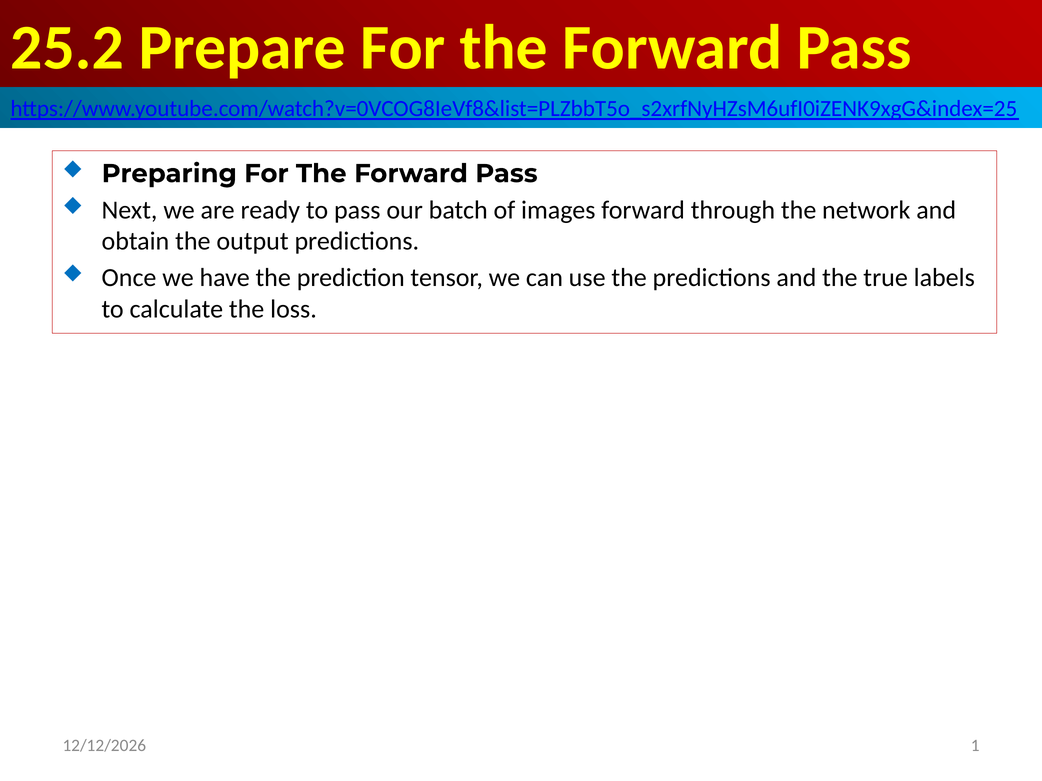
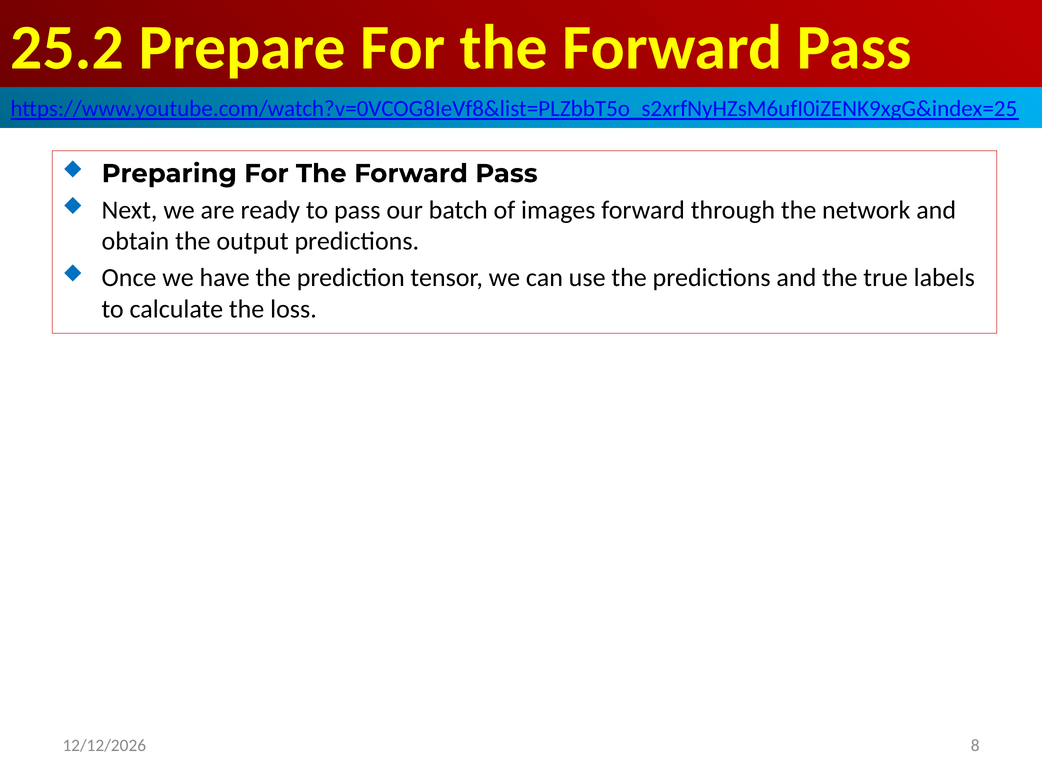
1: 1 -> 8 (975, 746)
